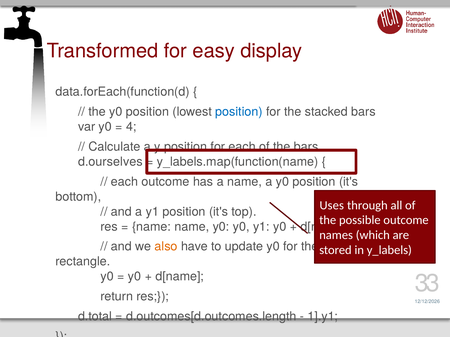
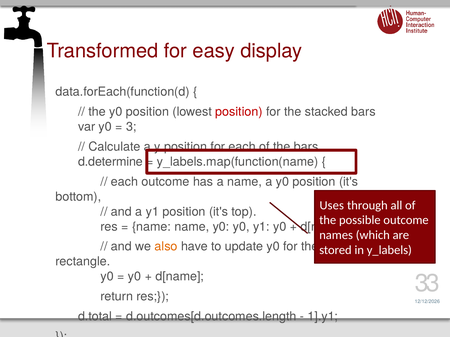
position colour: blue -> red (239, 112)
4: 4 -> 3 (131, 127)
d.ourselves: d.ourselves -> d.determine (110, 162)
